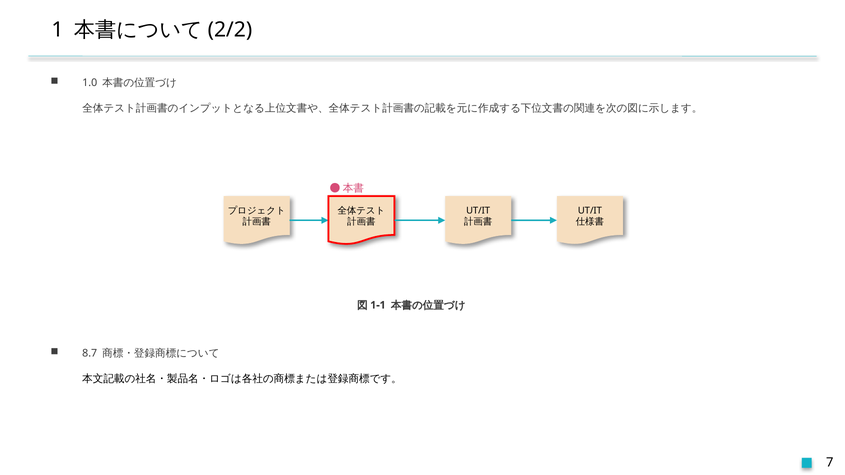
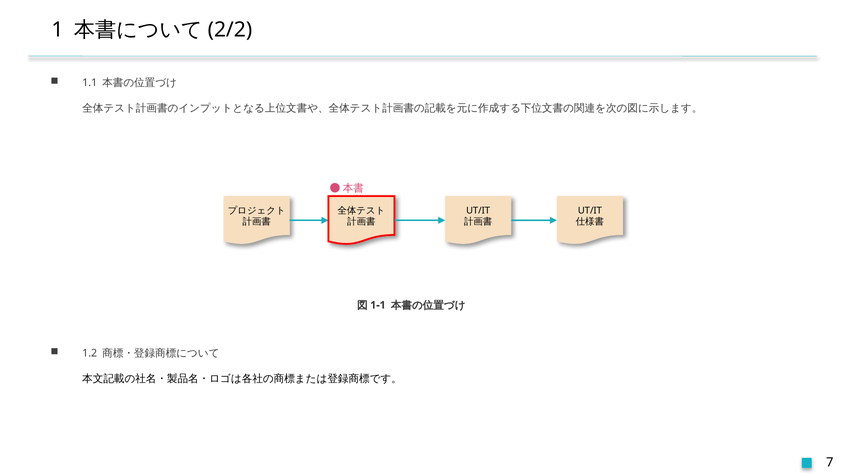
1.0: 1.0 -> 1.1 (90, 83)
8.7: 8.7 -> 1.2 (90, 354)
